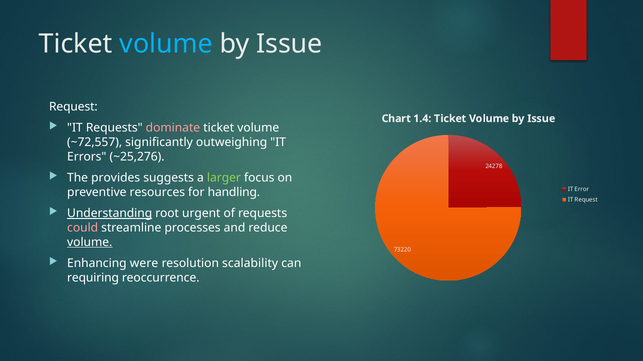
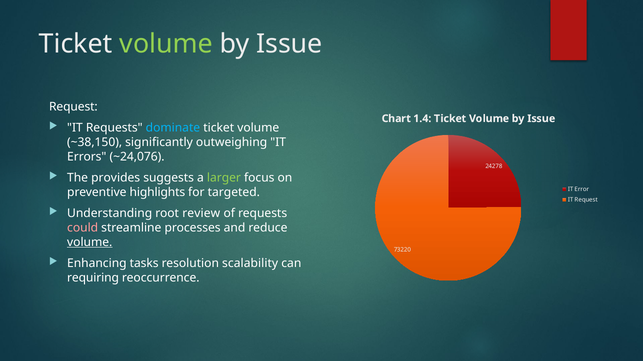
volume colour: light blue -> light green (166, 44)
dominate colour: pink -> light blue (173, 128)
~72,557: ~72,557 -> ~38,150 (95, 142)
~25,276: ~25,276 -> ~24,076 (137, 157)
resources: resources -> highlights (157, 193)
handling: handling -> targeted (234, 193)
Understanding underline: present -> none (110, 214)
urgent: urgent -> review (201, 214)
were: were -> tasks (144, 264)
